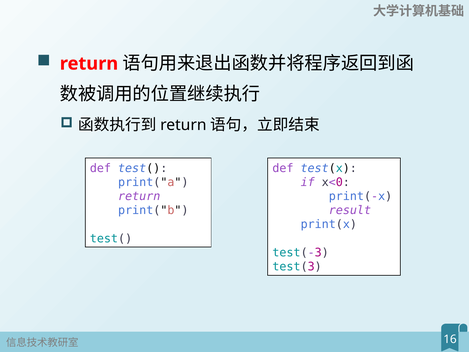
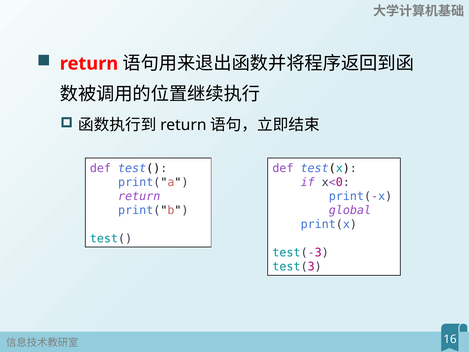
result: result -> global (350, 210)
